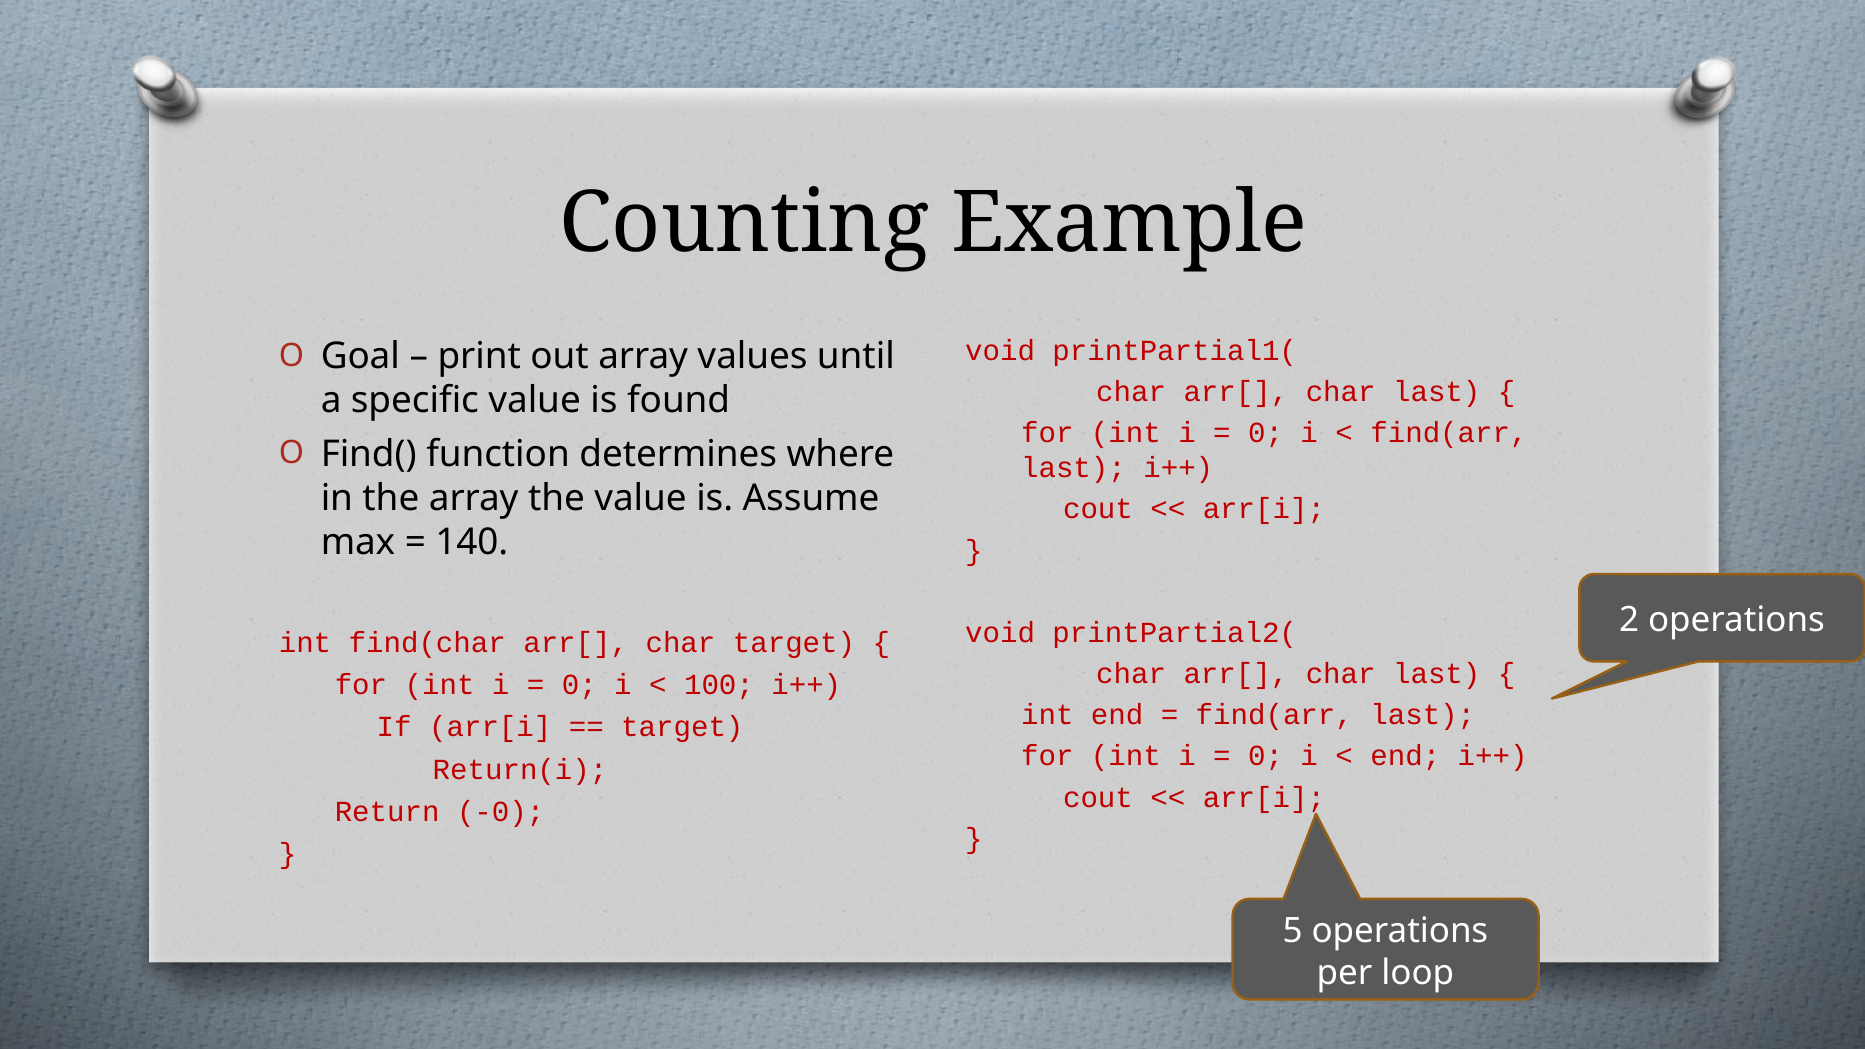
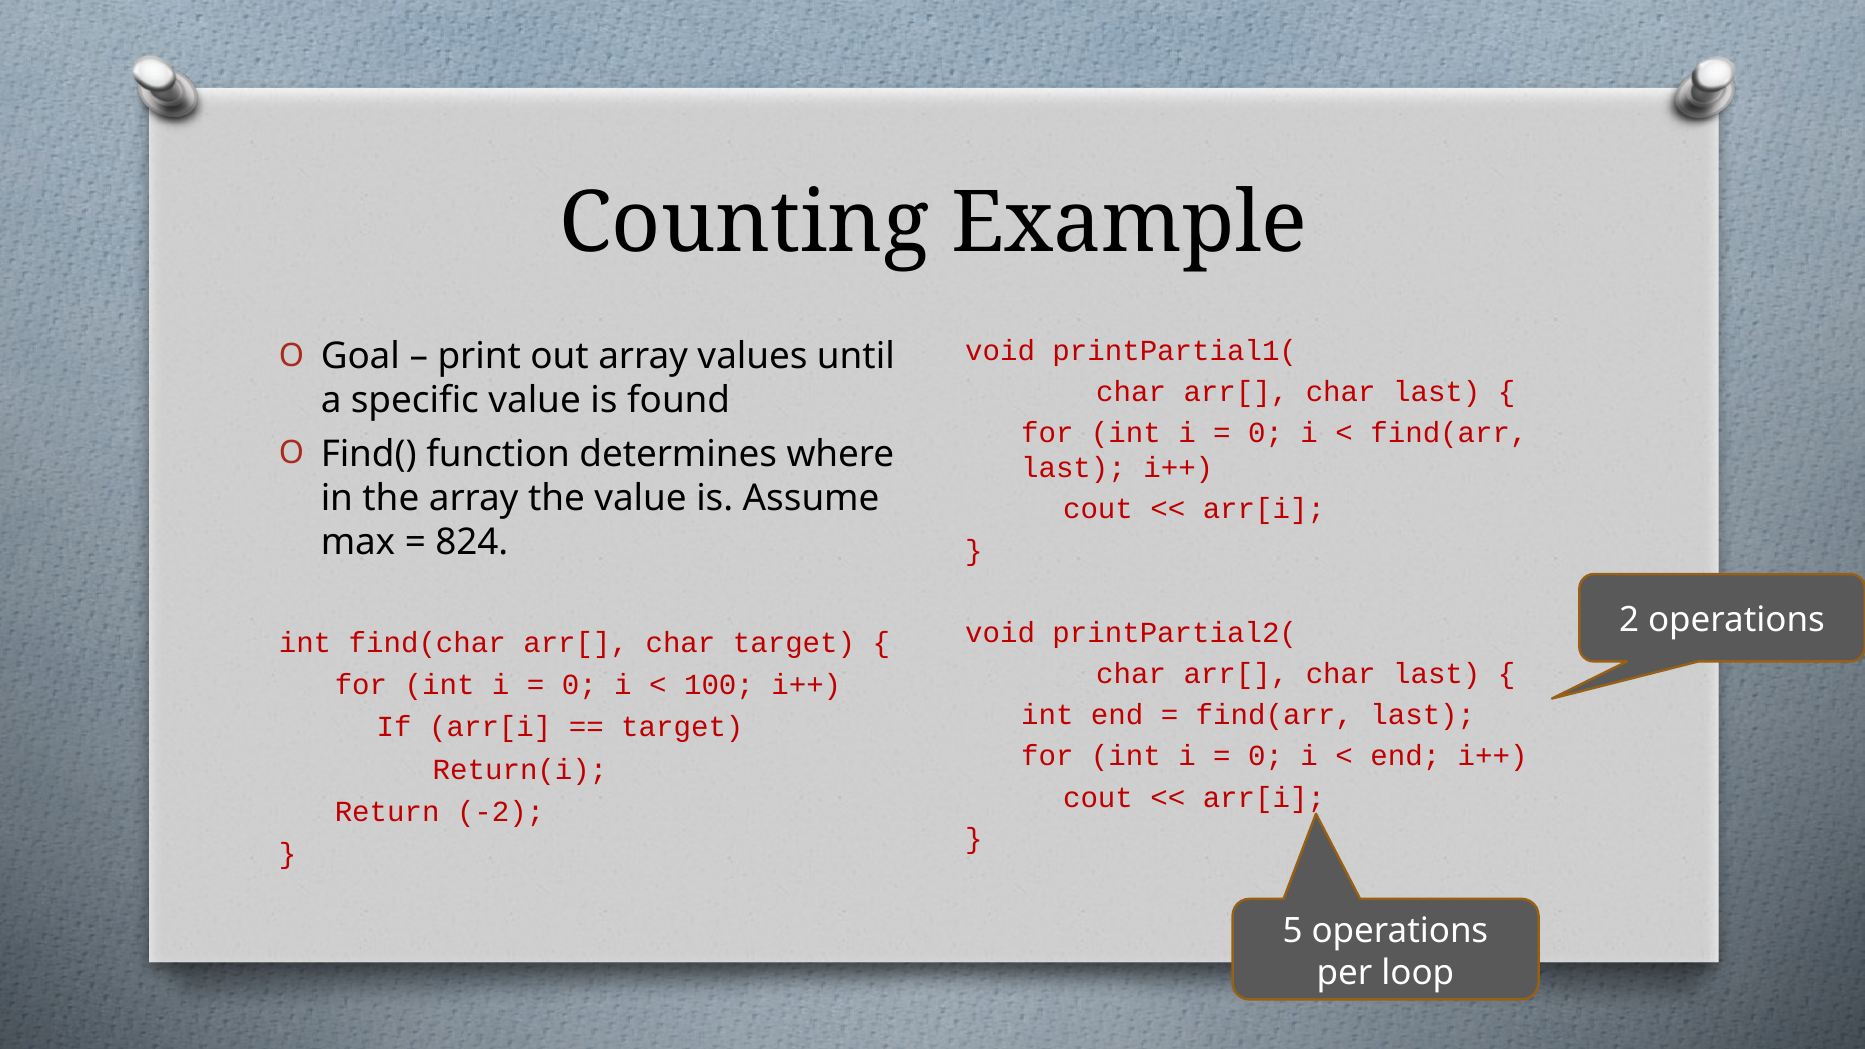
140: 140 -> 824 (472, 543)
-0: -0 -> -2 (501, 812)
